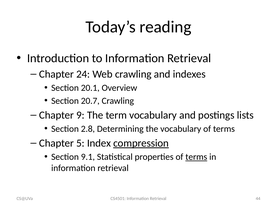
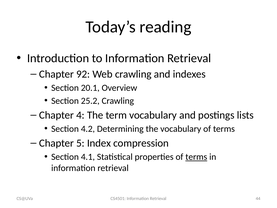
24: 24 -> 92 (83, 74)
20.7: 20.7 -> 25.2 (90, 101)
9: 9 -> 4 (80, 115)
2.8: 2.8 -> 4.2 (88, 129)
compression underline: present -> none (141, 143)
9.1: 9.1 -> 4.1 (88, 157)
